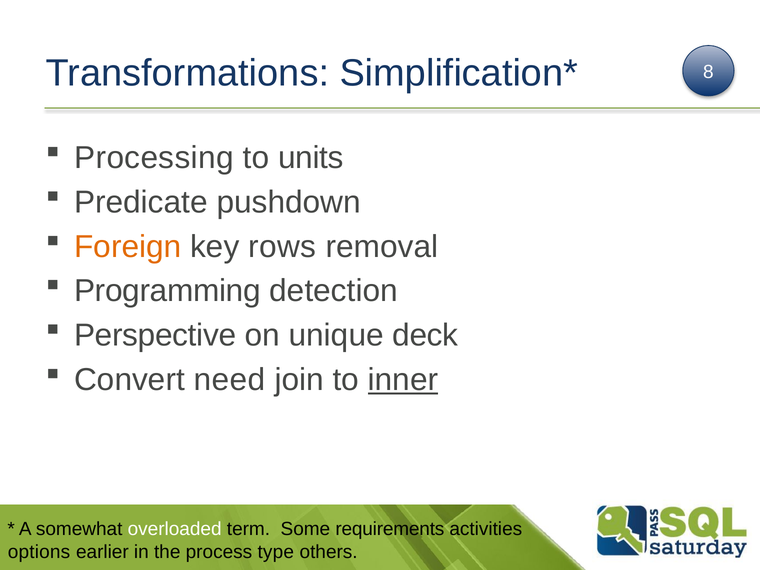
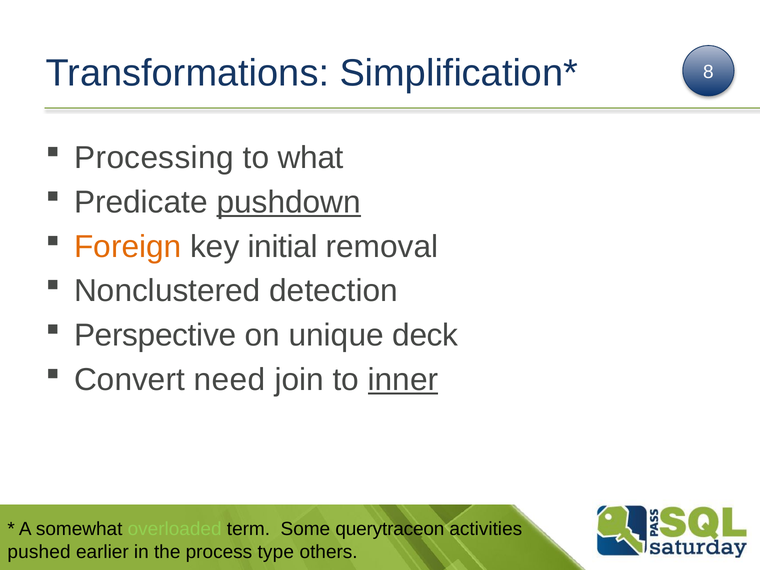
units: units -> what (311, 158)
pushdown underline: none -> present (289, 202)
rows: rows -> initial (283, 247)
Programming: Programming -> Nonclustered (167, 291)
overloaded colour: white -> light green (175, 529)
requirements: requirements -> querytraceon (390, 529)
options: options -> pushed (39, 552)
